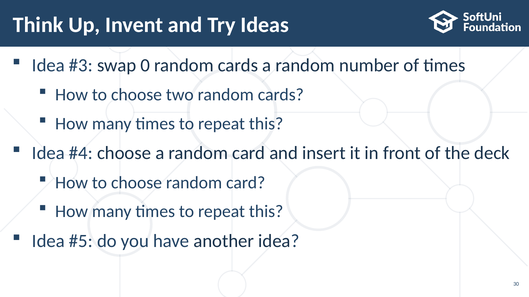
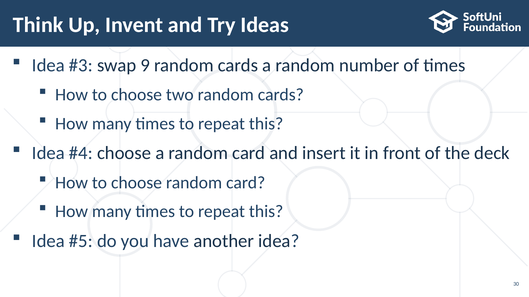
0: 0 -> 9 (145, 66)
